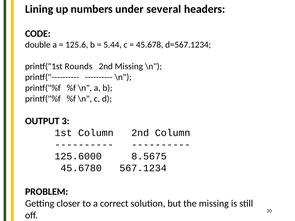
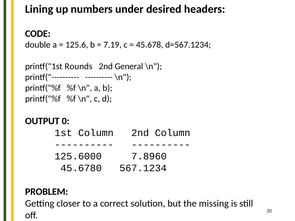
several: several -> desired (164, 9)
5.44: 5.44 -> 7.19 (112, 45)
2nd Missing: Missing -> General (129, 67)
3: 3 -> 0 (66, 121)
8.5675: 8.5675 -> 7.8960 (149, 157)
